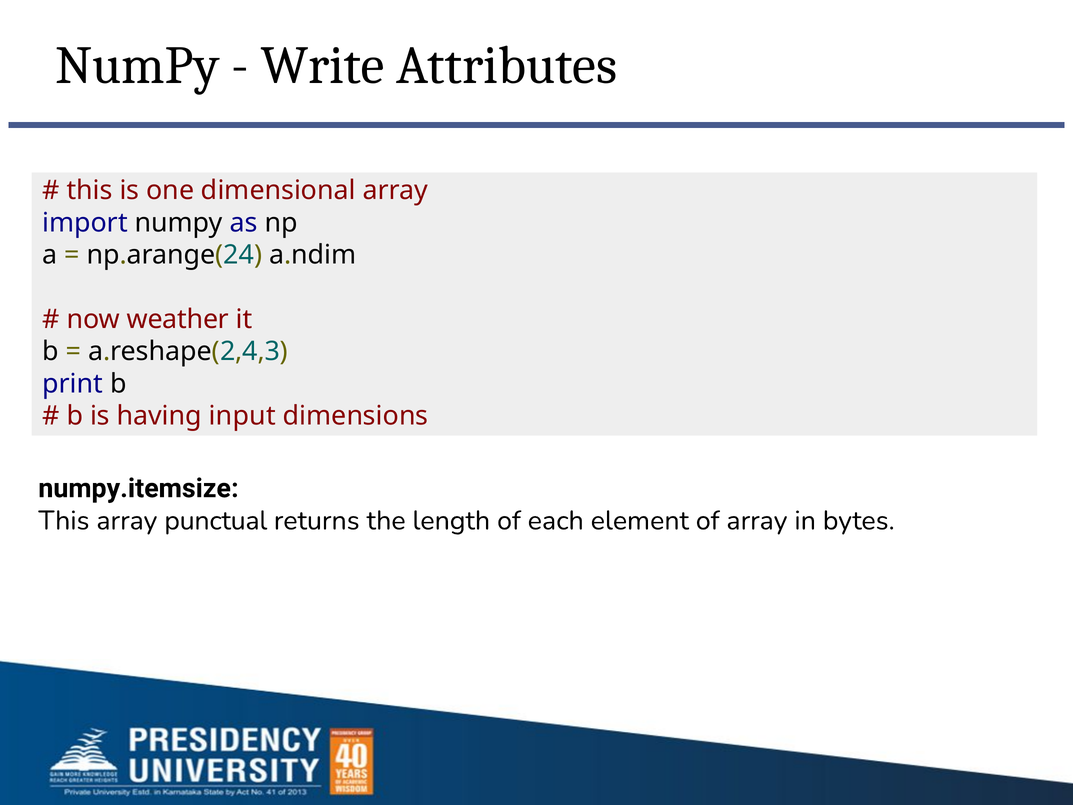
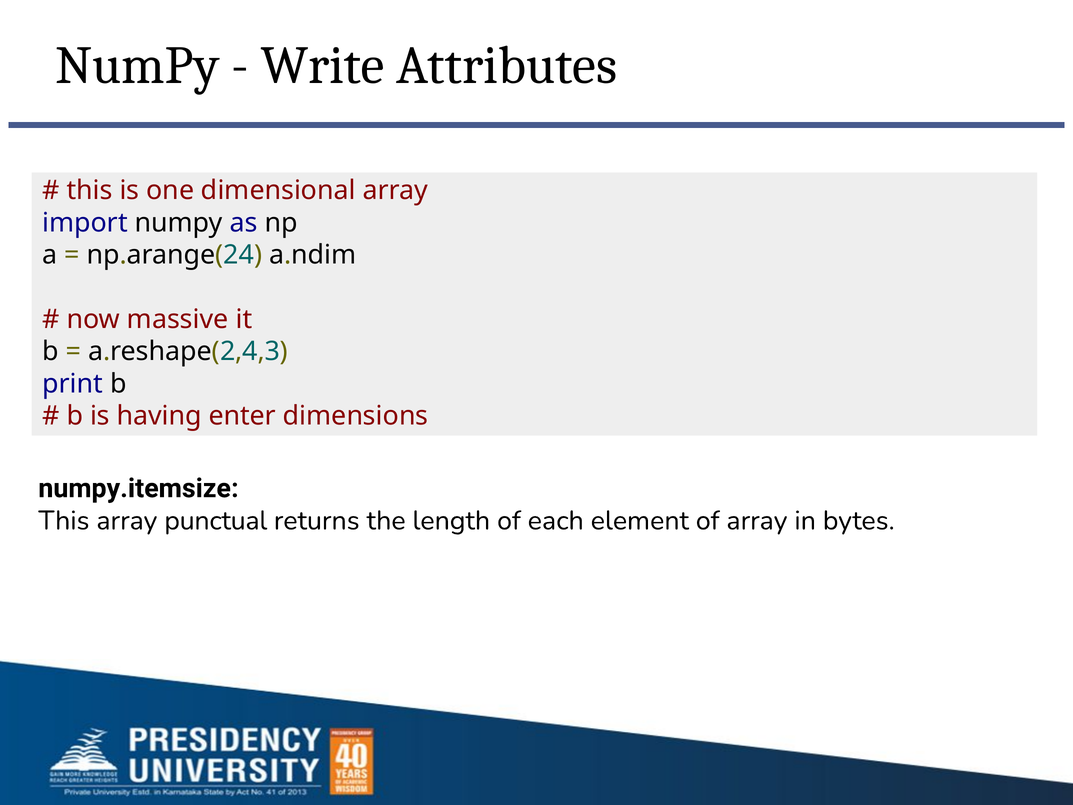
weather: weather -> massive (178, 319)
input: input -> enter (242, 416)
